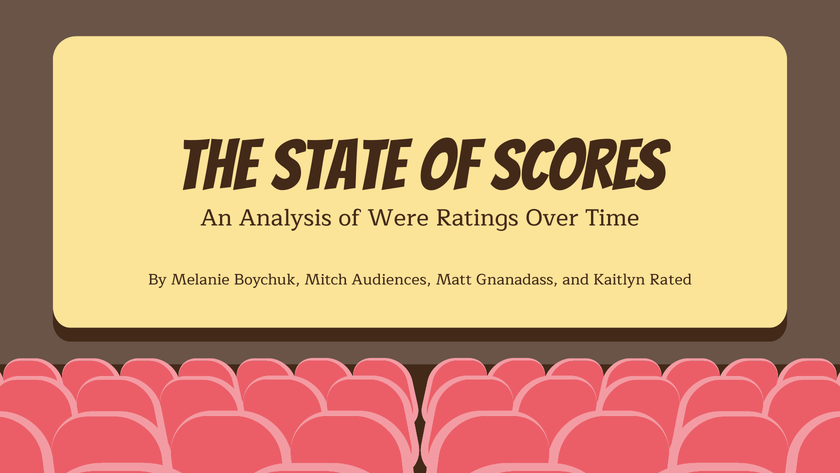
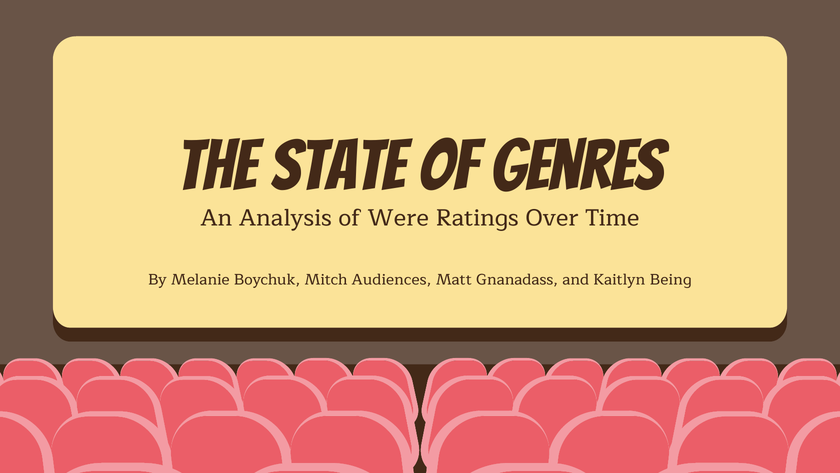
Scores: Scores -> Genres (577, 167)
Rated: Rated -> Being (671, 279)
